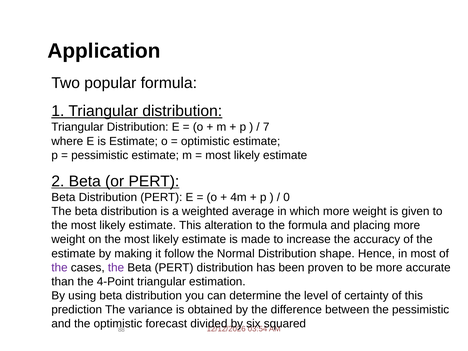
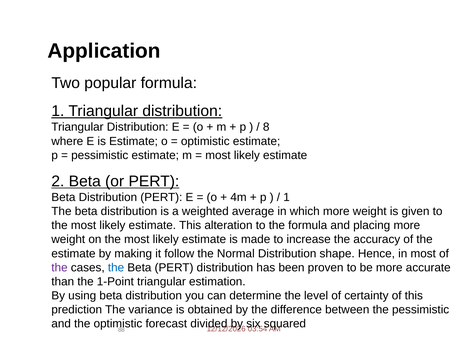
7: 7 -> 8 (266, 127)
0: 0 -> 1 (287, 197)
the colour: purple -> blue (116, 268)
4-Point: 4-Point -> 1-Point (115, 282)
